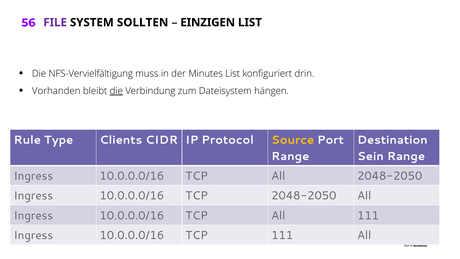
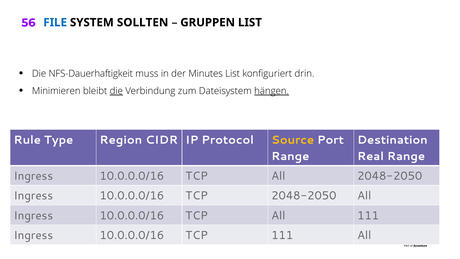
FILE colour: purple -> blue (55, 22)
EINZIGEN: EINZIGEN -> GRUPPEN (208, 22)
NFS-Vervielfältigung: NFS-Vervielfältigung -> NFS-Dauerhaftigkeit (91, 74)
Vorhanden: Vorhanden -> Minimieren (56, 91)
hängen underline: none -> present (272, 91)
Clients: Clients -> Region (121, 140)
Sein: Sein -> Real (371, 156)
